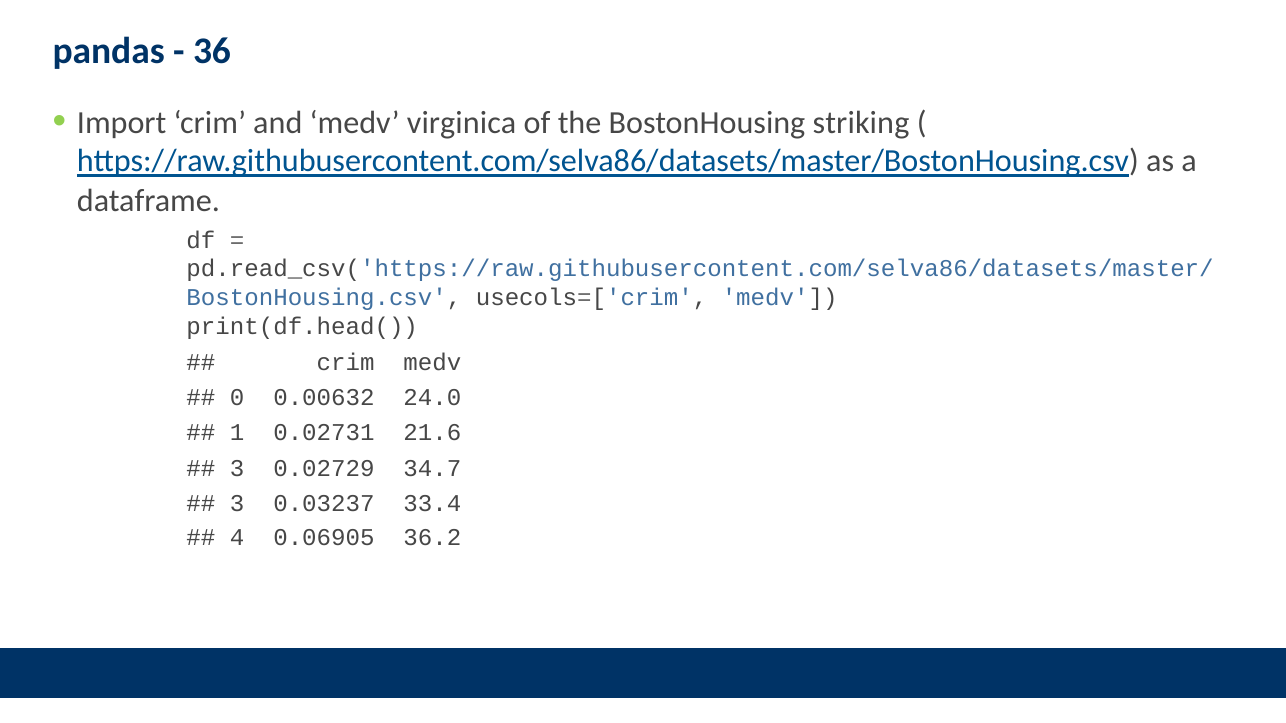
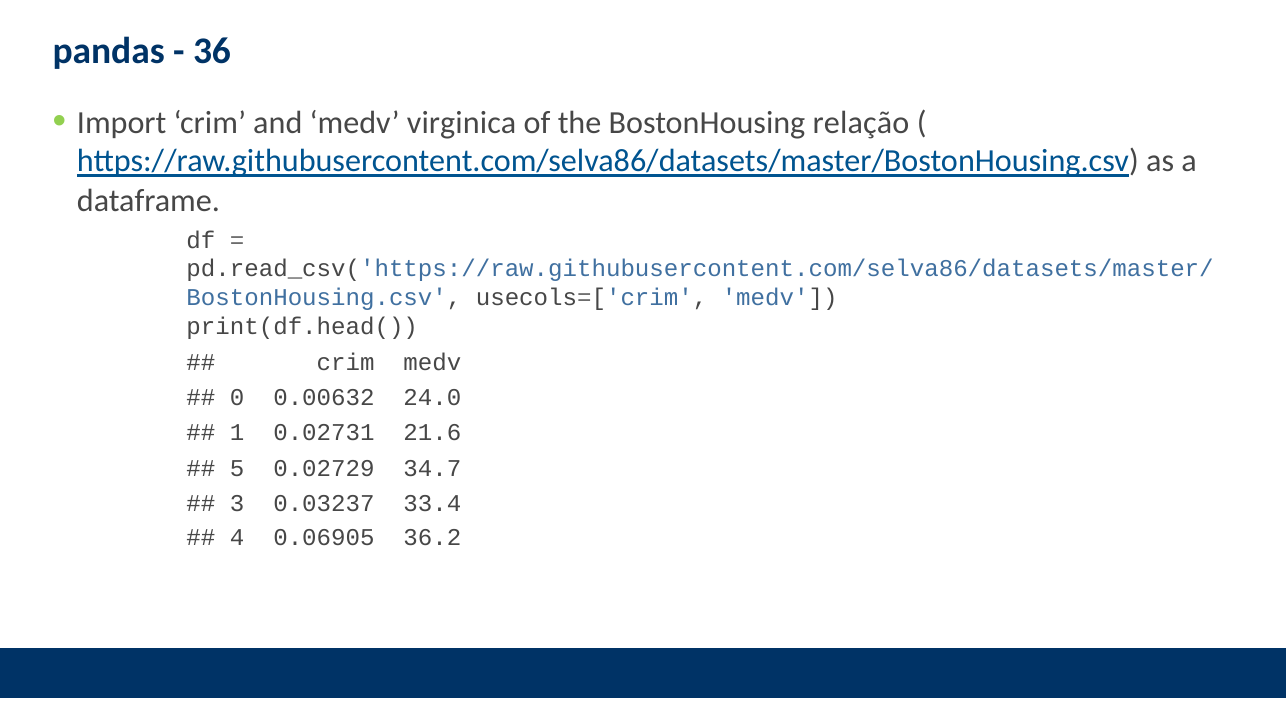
striking: striking -> relação (861, 123)
3: 3 -> 5 (237, 468)
